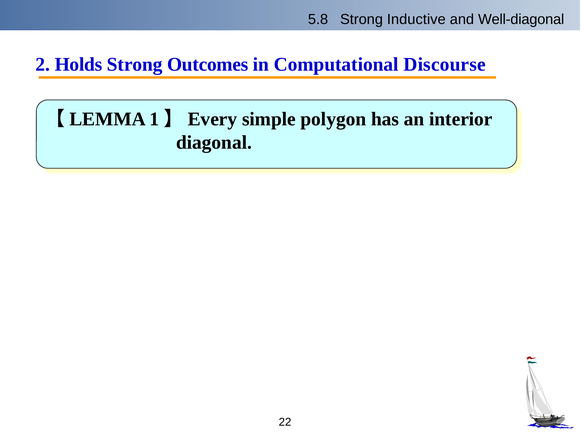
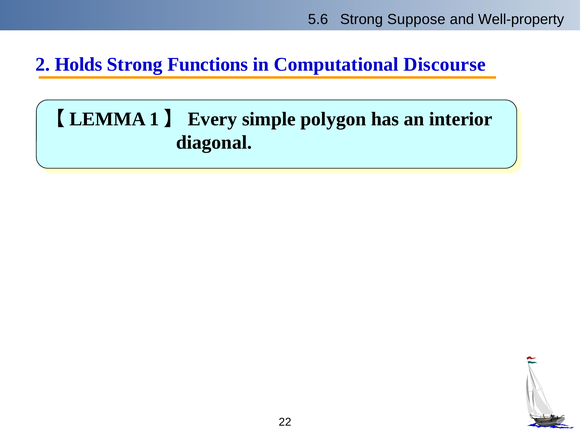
5.8: 5.8 -> 5.6 (318, 20)
Inductive: Inductive -> Suppose (416, 20)
Well-diagonal: Well-diagonal -> Well-property (521, 20)
Outcomes: Outcomes -> Functions (208, 64)
